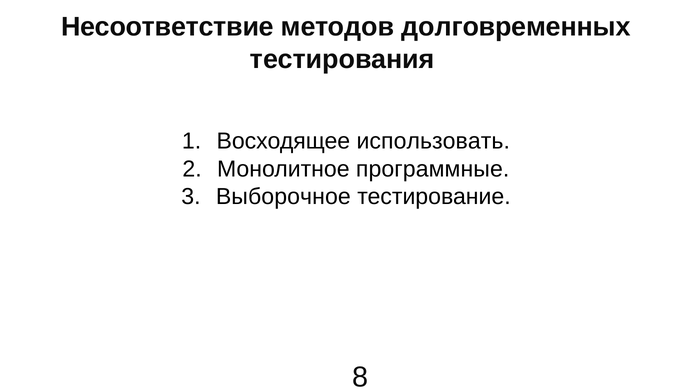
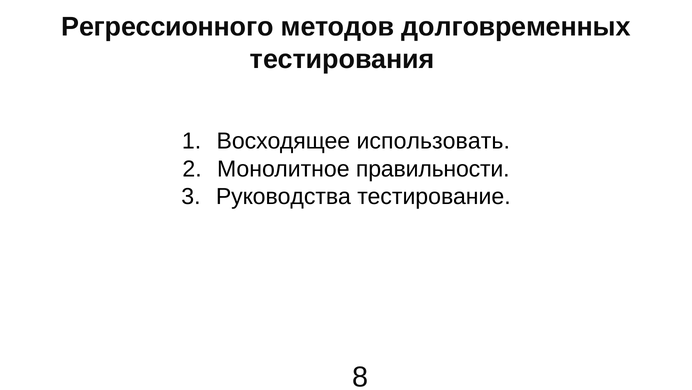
Несоответствие: Несоответствие -> Регрессионного (167, 27)
программные: программные -> правильности (433, 169)
Выборочное: Выборочное -> Руководства (283, 196)
